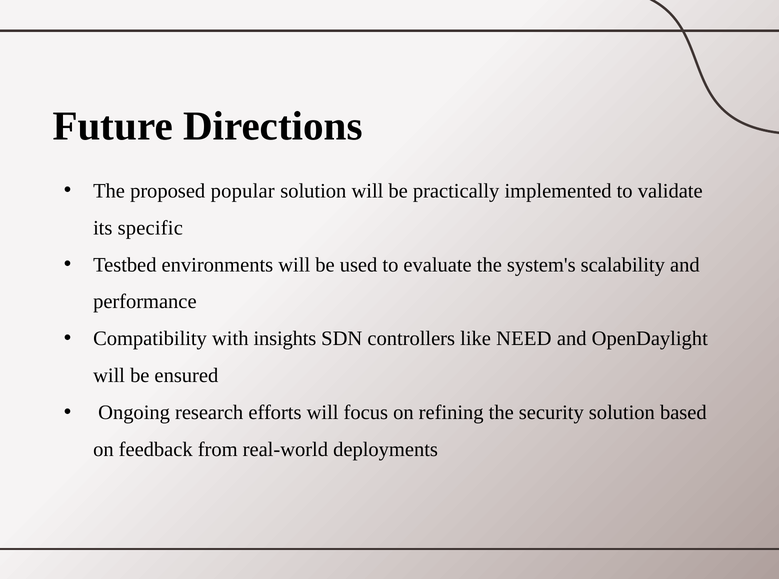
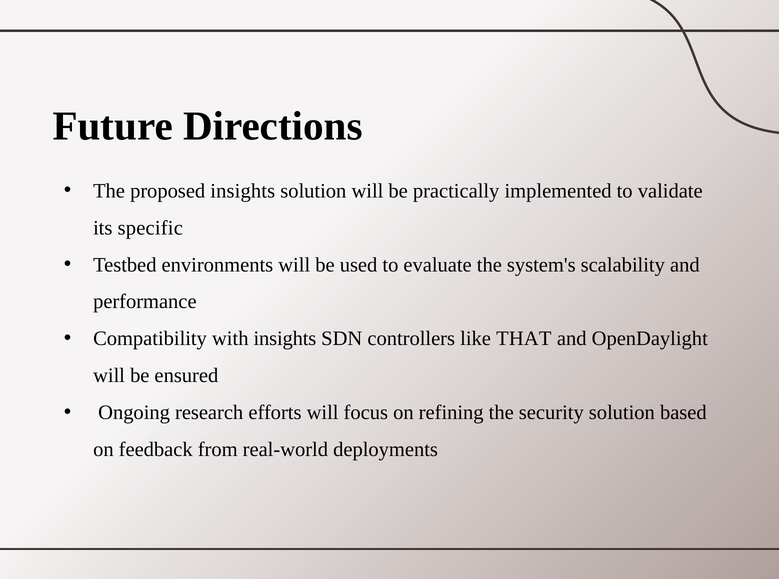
proposed popular: popular -> insights (243, 191)
NEED: NEED -> THAT (524, 339)
